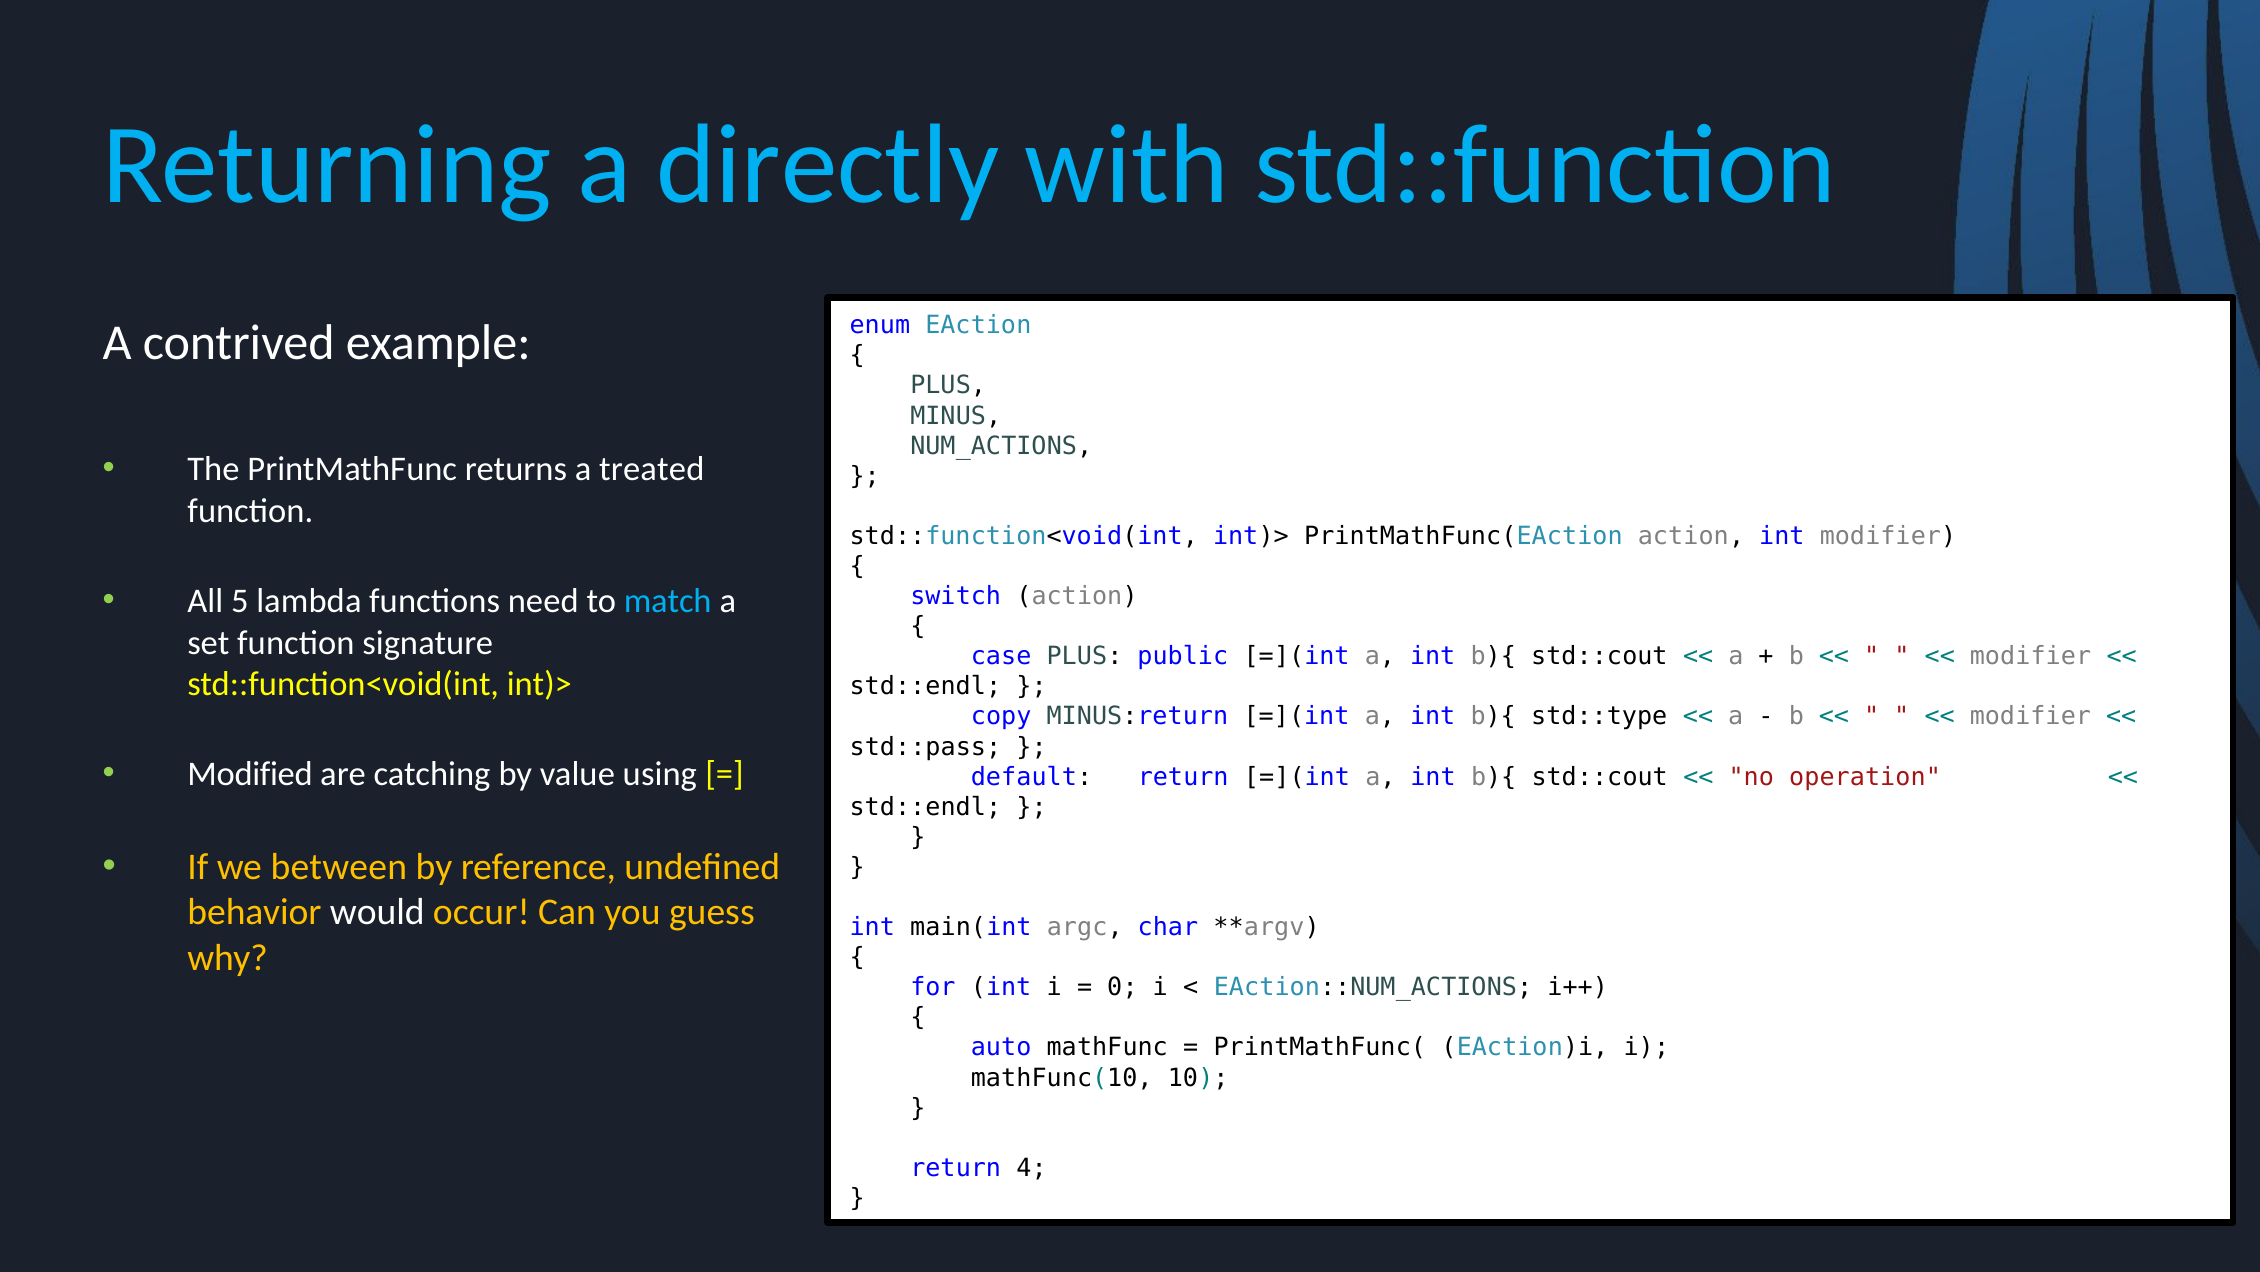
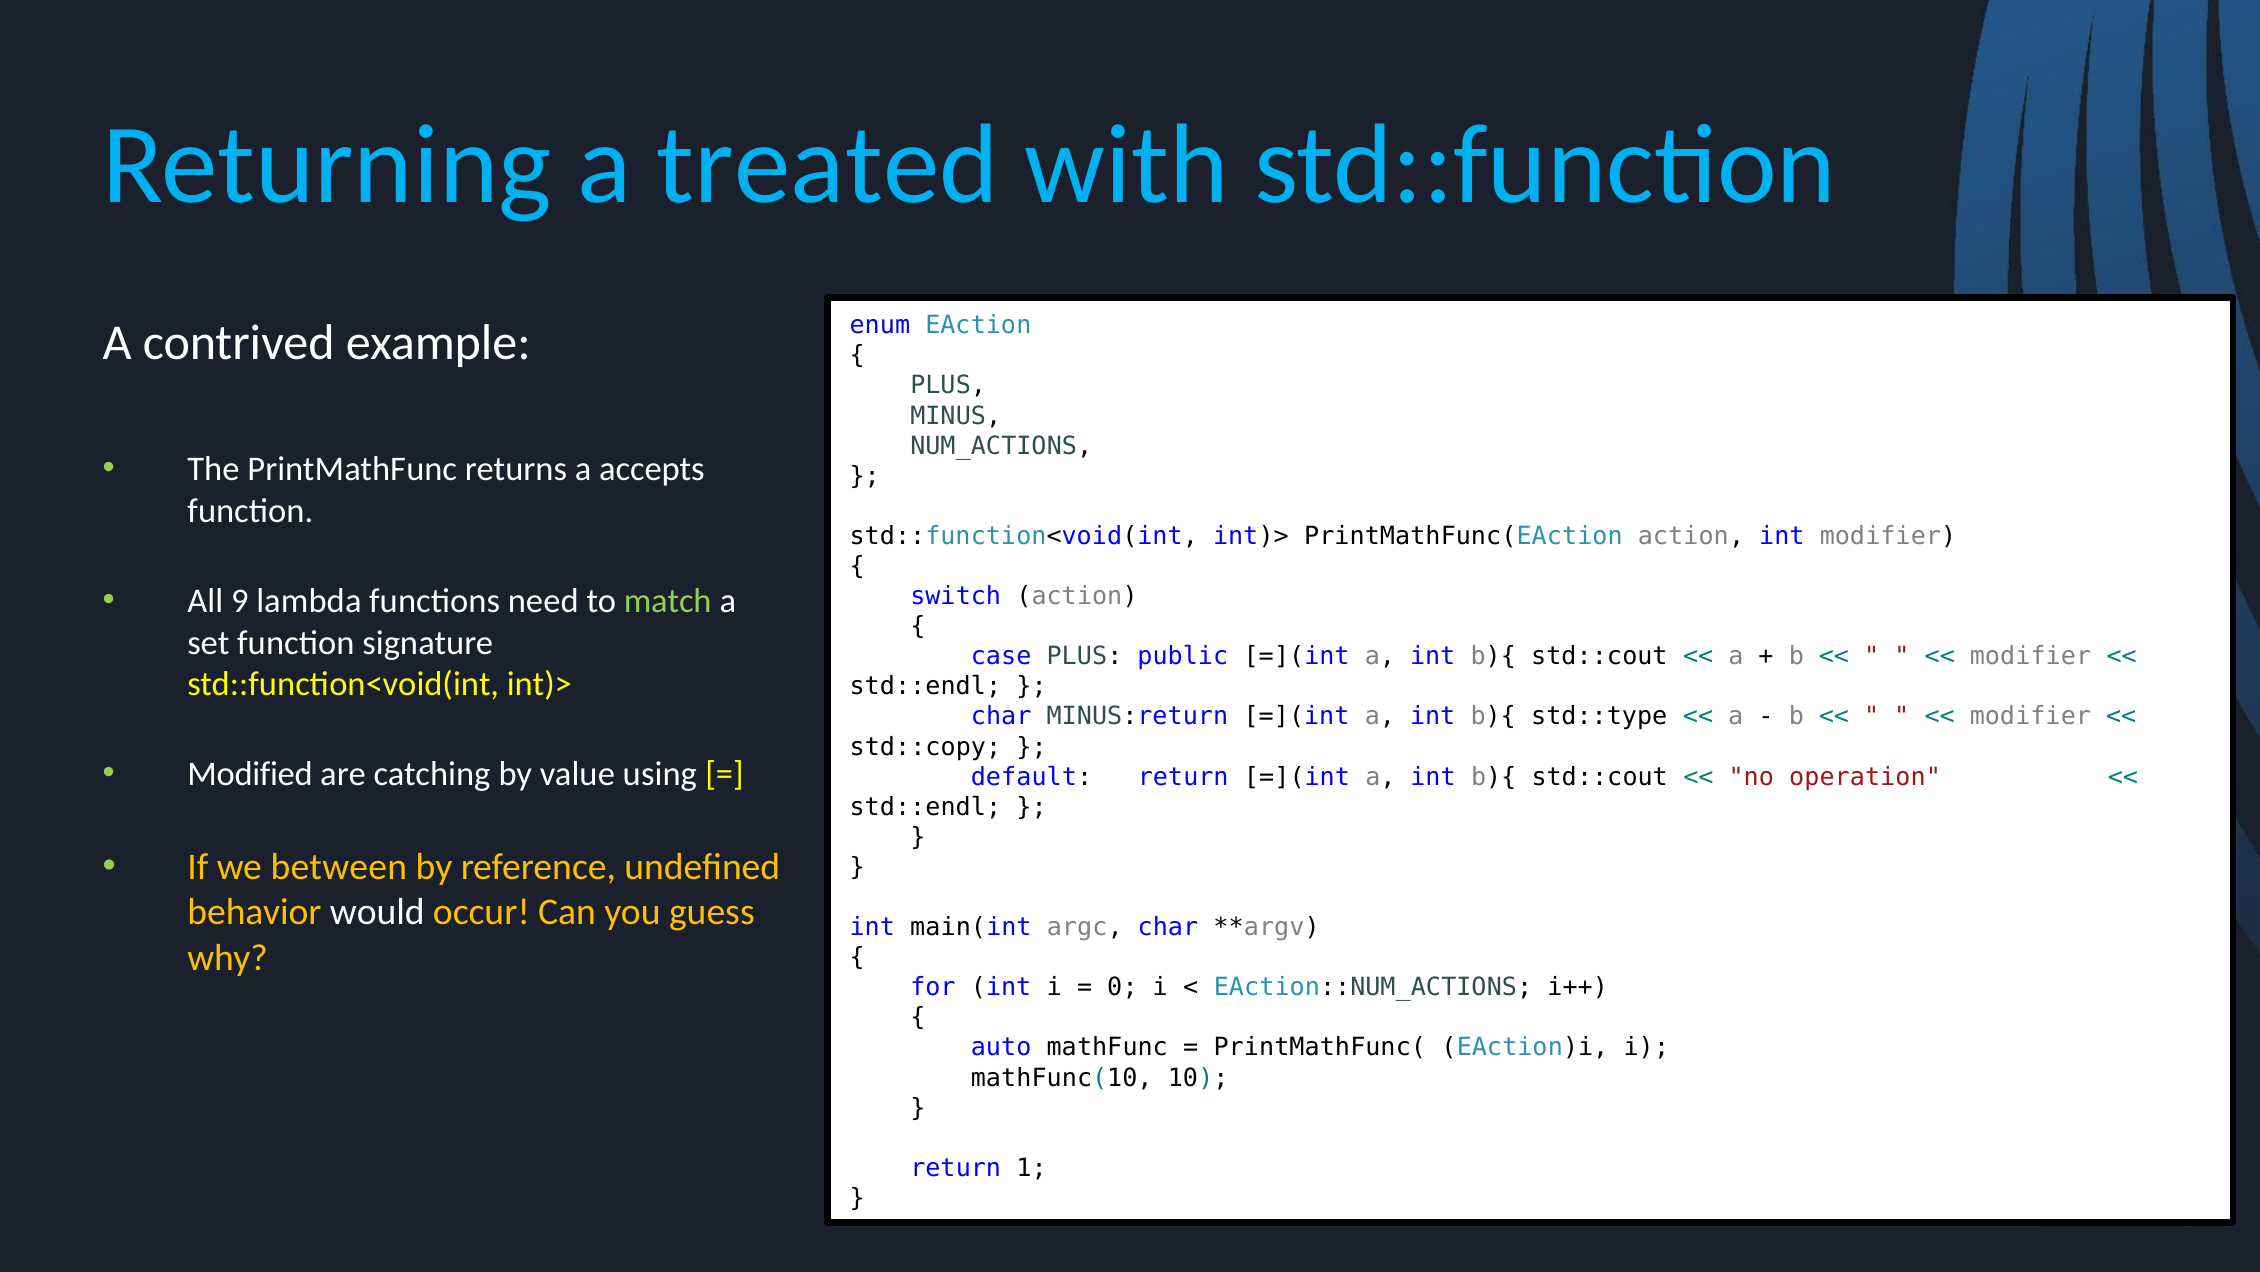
directly: directly -> treated (828, 165)
treated: treated -> accepts (652, 469)
5: 5 -> 9 (240, 601)
match colour: light blue -> light green (668, 601)
copy: copy -> char (1001, 716)
std::pass: std::pass -> std::copy (925, 746)
4: 4 -> 1 (1032, 1167)
